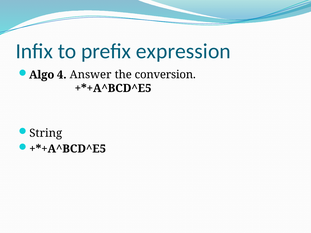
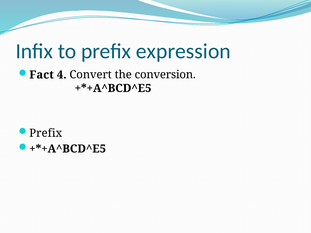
Algo: Algo -> Fact (42, 75)
Answer: Answer -> Convert (91, 75)
String: String -> Prefix (46, 133)
